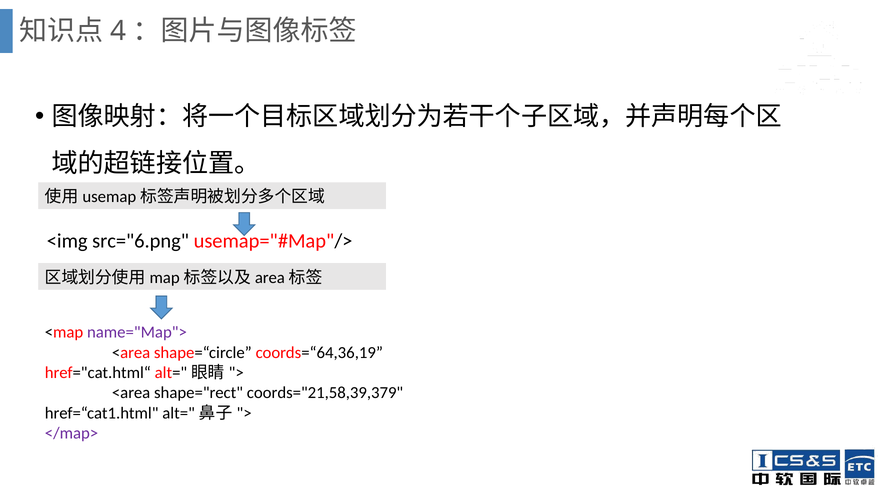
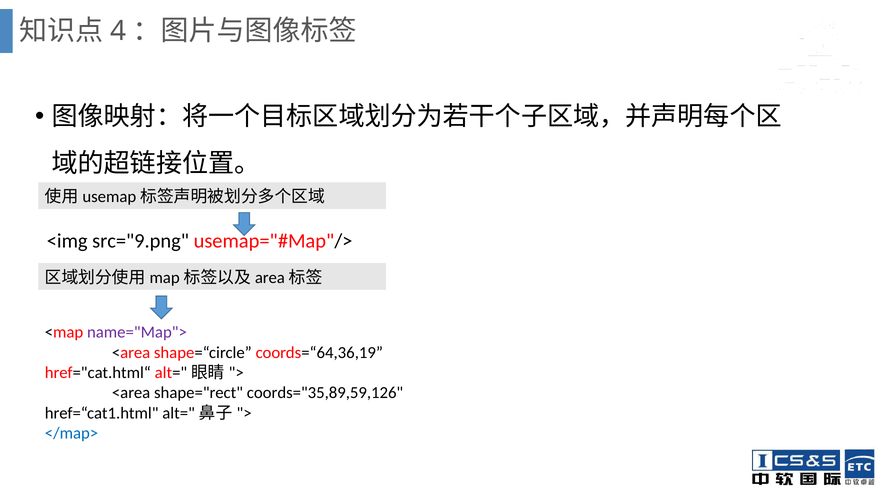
src="6.png: src="6.png -> src="9.png (141, 241)
coords="21,58,39,379: coords="21,58,39,379 -> coords="35,89,59,126 (325, 392)
</map> colour: purple -> blue (72, 433)
